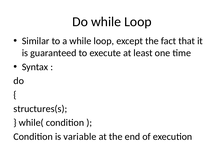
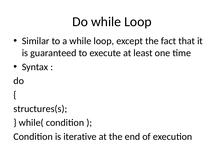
variable: variable -> iterative (80, 137)
